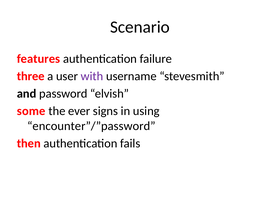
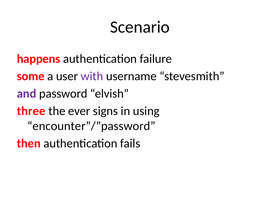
features: features -> happens (39, 59)
three: three -> some (31, 76)
and colour: black -> purple (27, 94)
some: some -> three (31, 111)
